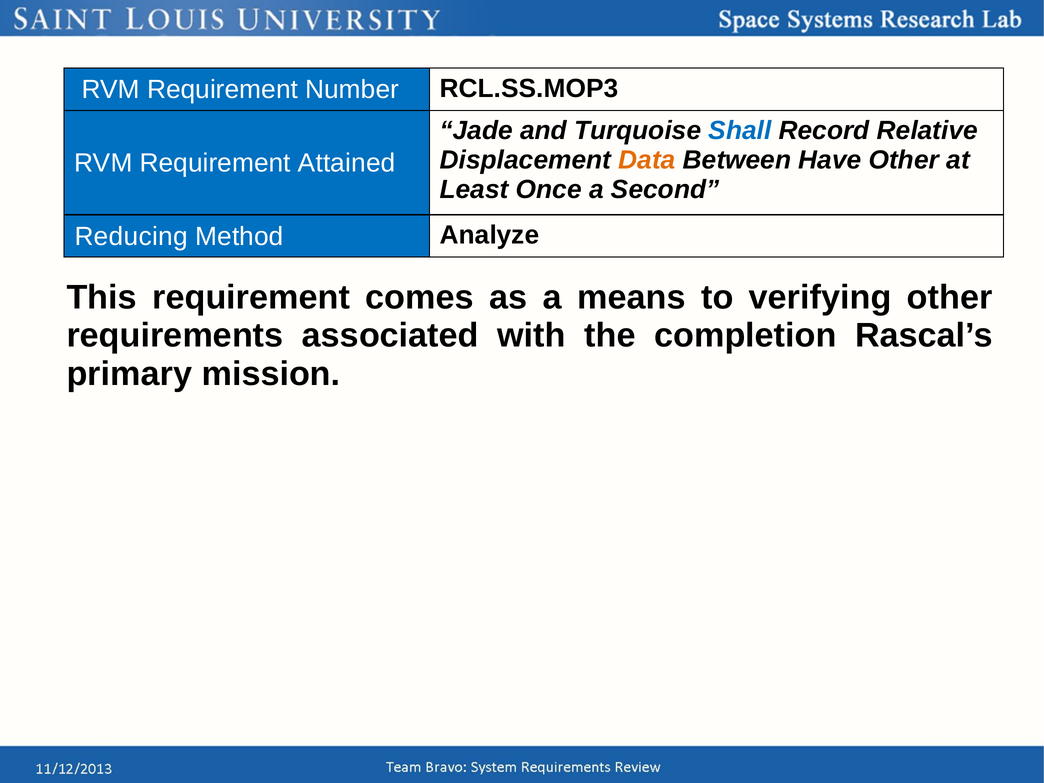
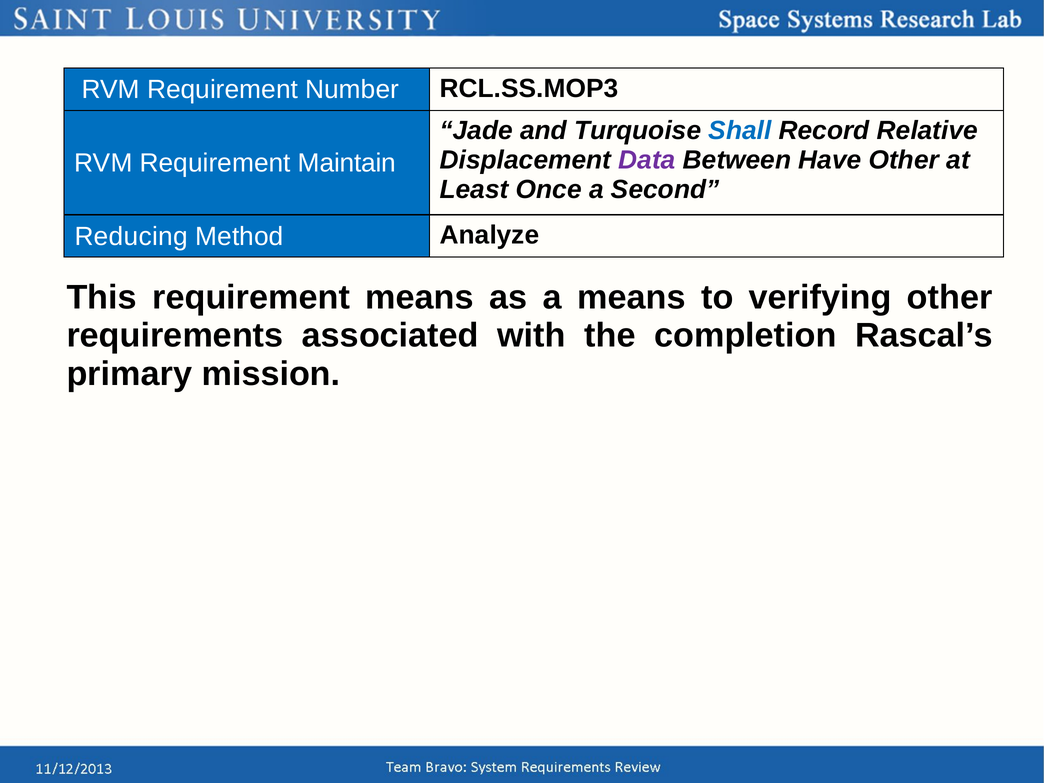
Data colour: orange -> purple (647, 160)
Attained: Attained -> Maintain (347, 163)
requirement comes: comes -> means (420, 298)
